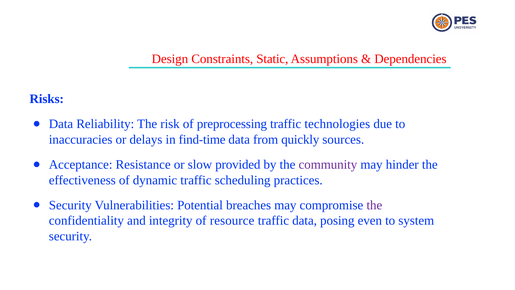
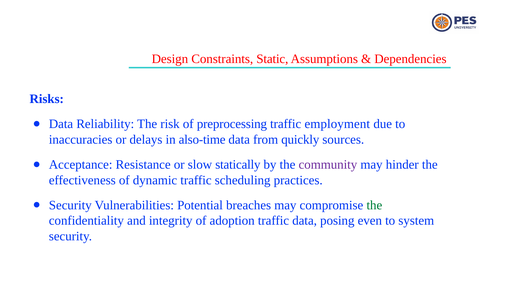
technologies: technologies -> employment (337, 124)
find-time: find-time -> also-time (202, 139)
provided: provided -> statically (238, 164)
the colour: purple -> green (374, 205)
resource: resource -> adoption (232, 220)
